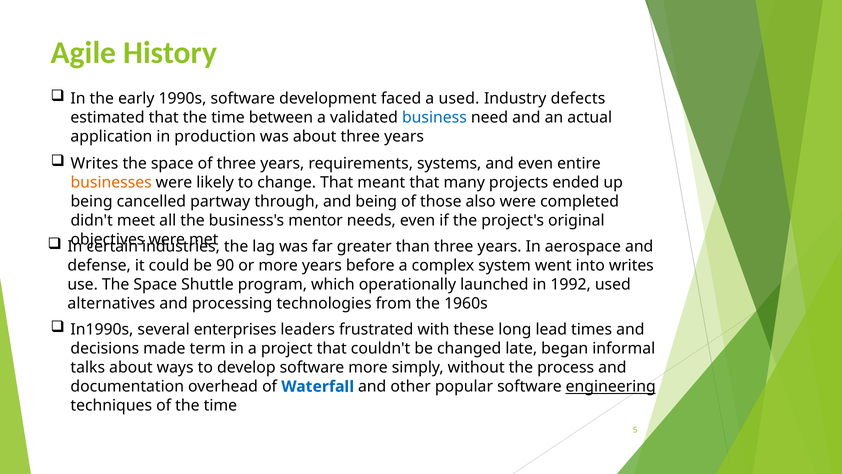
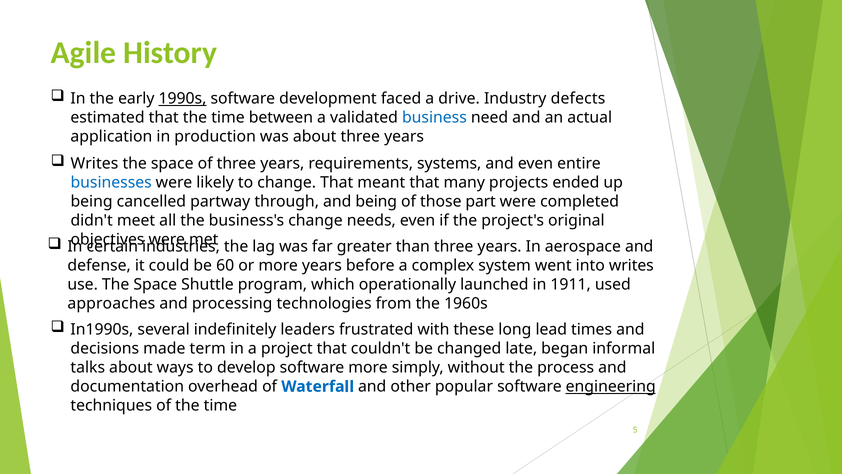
1990s underline: none -> present (182, 99)
a used: used -> drive (459, 99)
businesses colour: orange -> blue (111, 183)
also: also -> part (481, 201)
business's mentor: mentor -> change (315, 220)
90: 90 -> 60 (225, 265)
1992: 1992 -> 1911 (571, 284)
alternatives: alternatives -> approaches (111, 303)
enterprises: enterprises -> indefinitely (235, 329)
